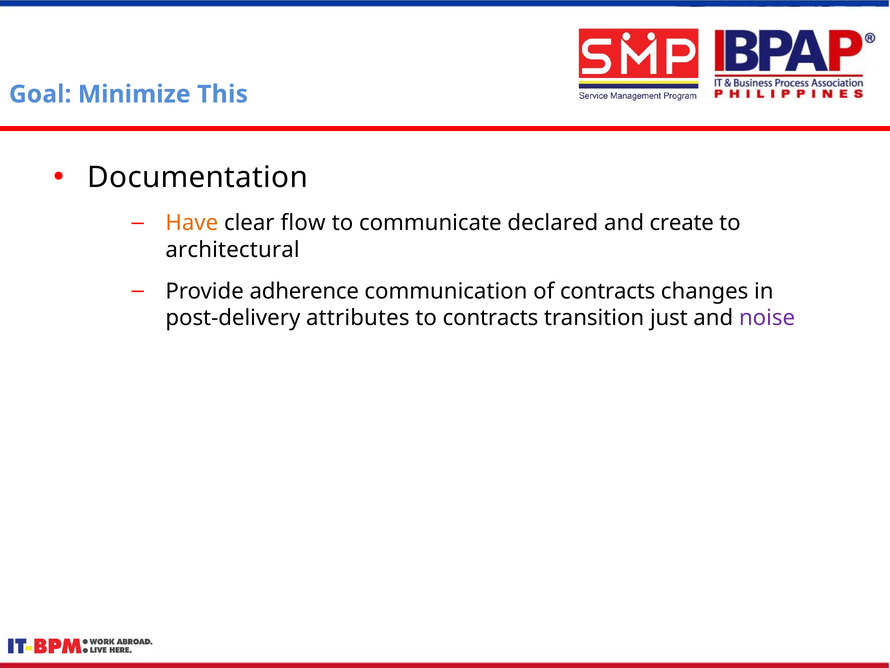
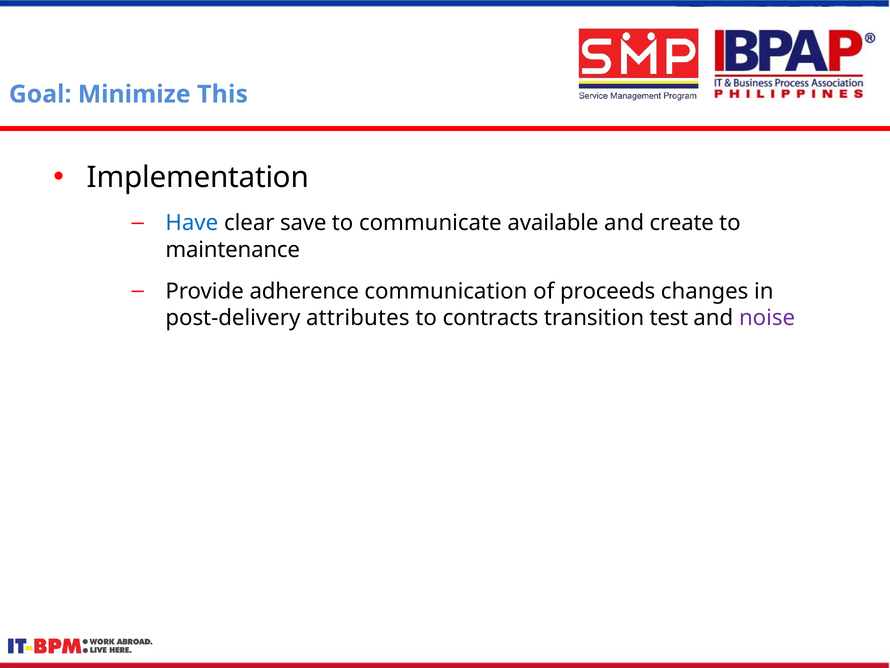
Documentation: Documentation -> Implementation (198, 177)
Have colour: orange -> blue (192, 223)
flow: flow -> save (303, 223)
declared: declared -> available (553, 223)
architectural: architectural -> maintenance (233, 250)
of contracts: contracts -> proceeds (608, 291)
just: just -> test (669, 318)
